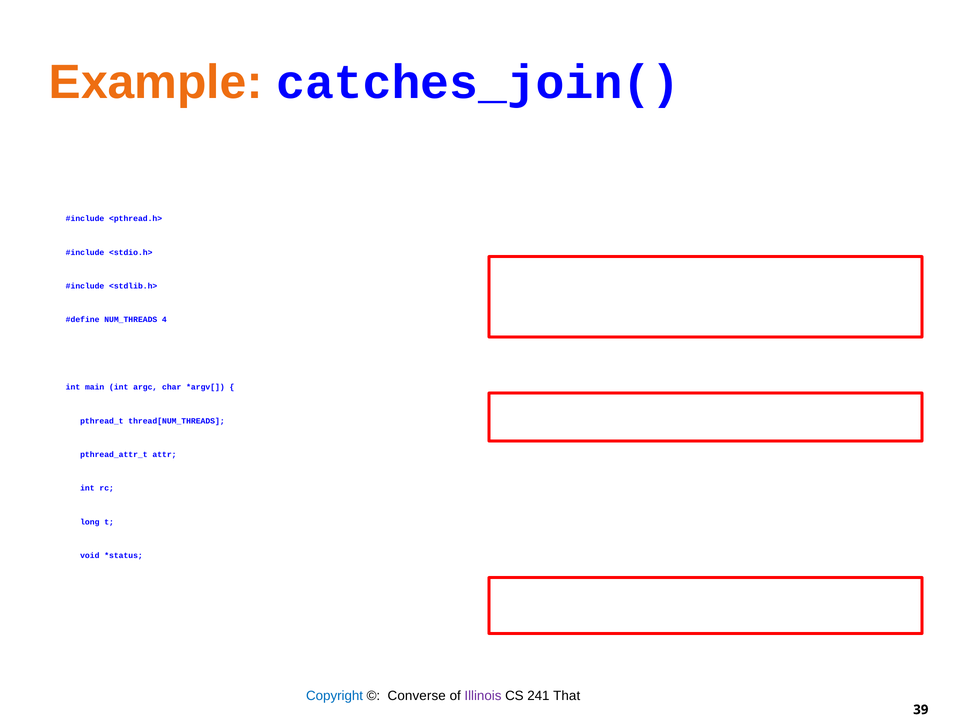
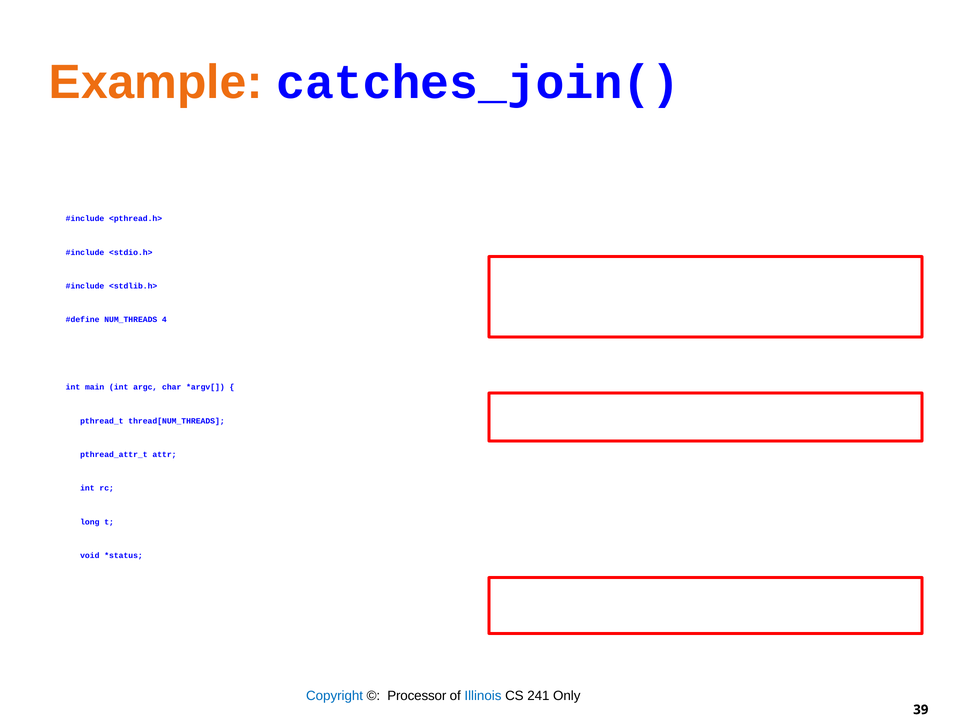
Converse: Converse -> Processor (417, 695)
Illinois colour: purple -> blue (483, 695)
That: That -> Only (567, 695)
